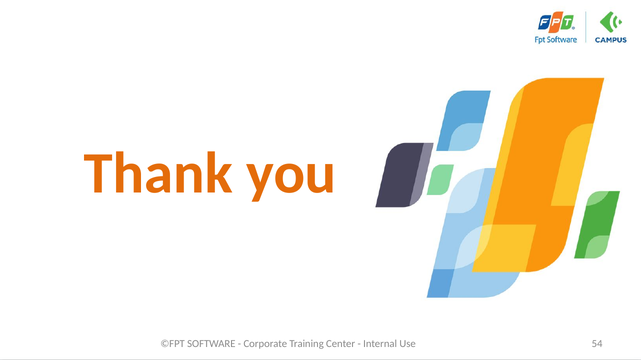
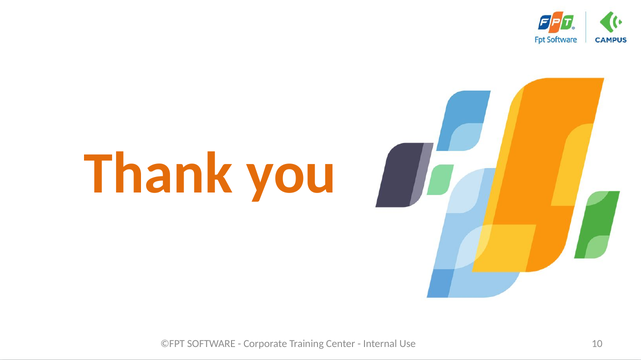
54: 54 -> 10 (597, 344)
